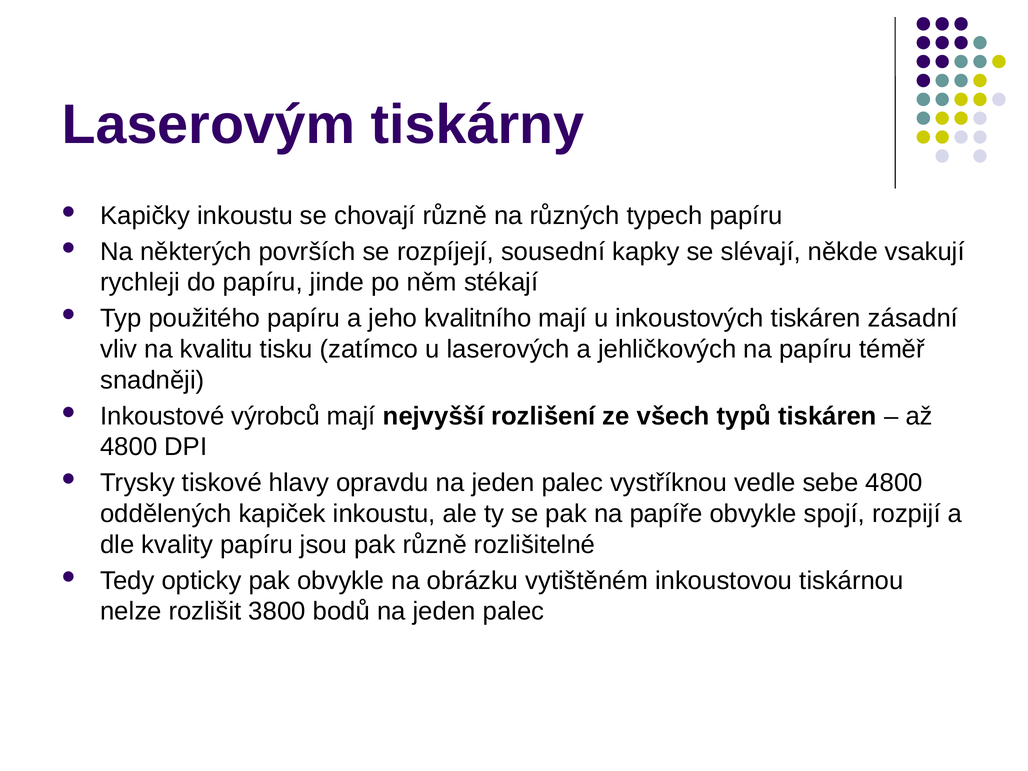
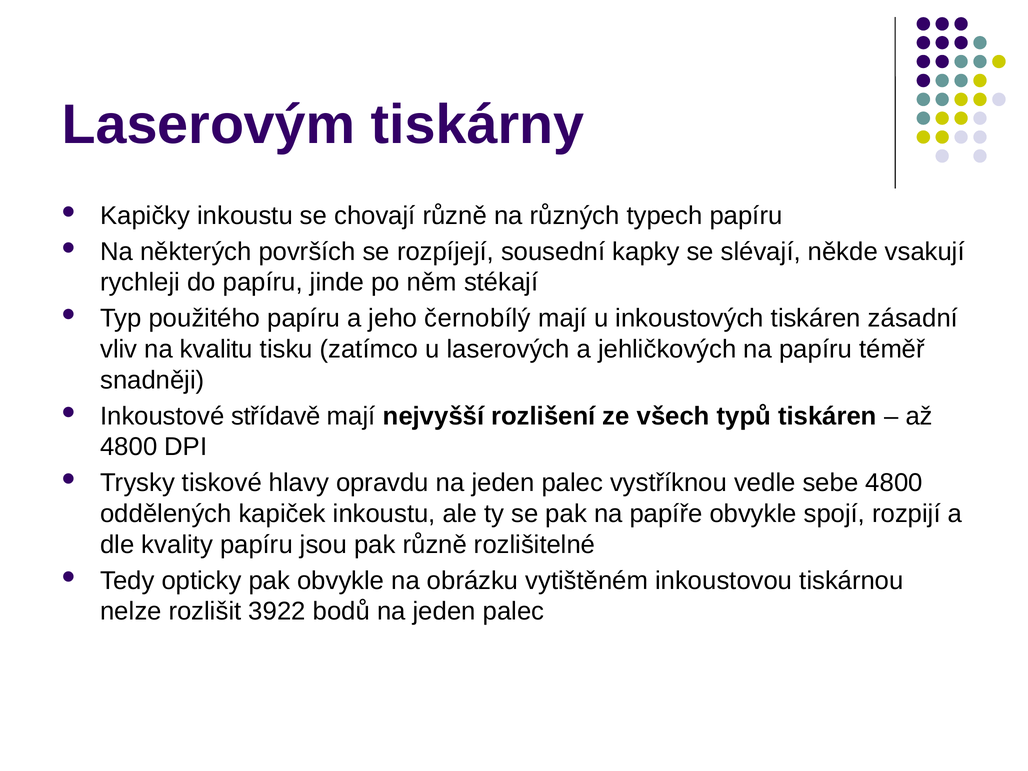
kvalitního: kvalitního -> černobílý (478, 318)
výrobců: výrobců -> střídavě (276, 416)
3800: 3800 -> 3922 (277, 611)
